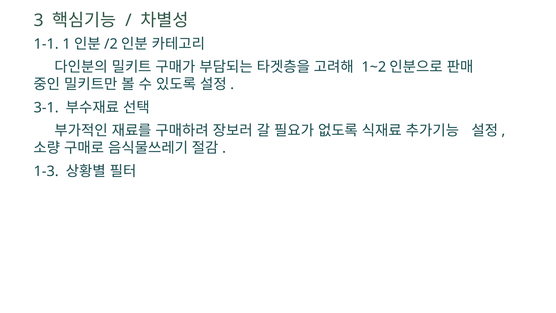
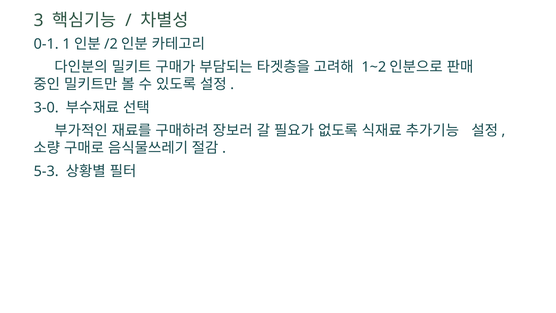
1-1: 1-1 -> 0-1 (46, 44)
3-1: 3-1 -> 3-0 (46, 108)
1-3: 1-3 -> 5-3 (46, 171)
